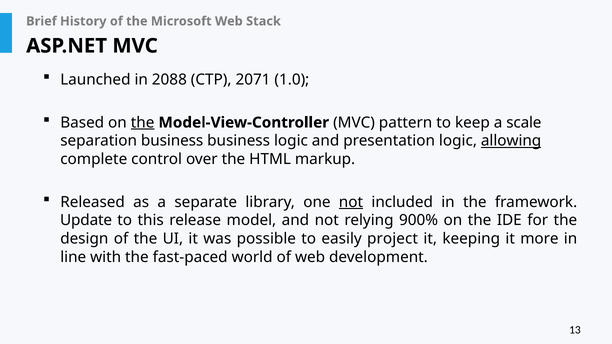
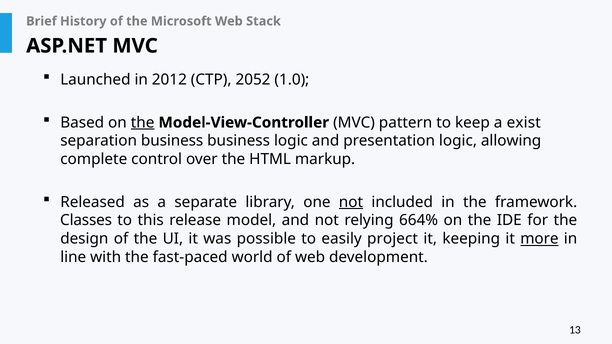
2088: 2088 -> 2012 (169, 80)
2071: 2071 -> 2052 (253, 80)
scale: scale -> exist (524, 123)
allowing underline: present -> none (511, 141)
Update: Update -> Classes (86, 221)
900%: 900% -> 664% (419, 221)
more underline: none -> present (539, 239)
